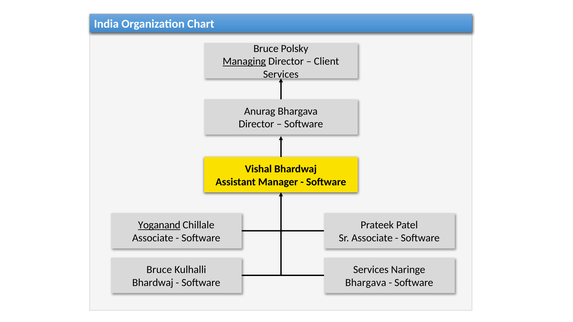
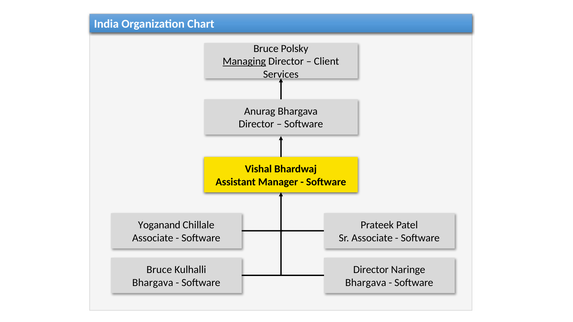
Yoganand underline: present -> none (159, 225)
Services: Services -> Director (371, 270)
Bhardwaj: Bhardwaj -> Bhargava (153, 283)
